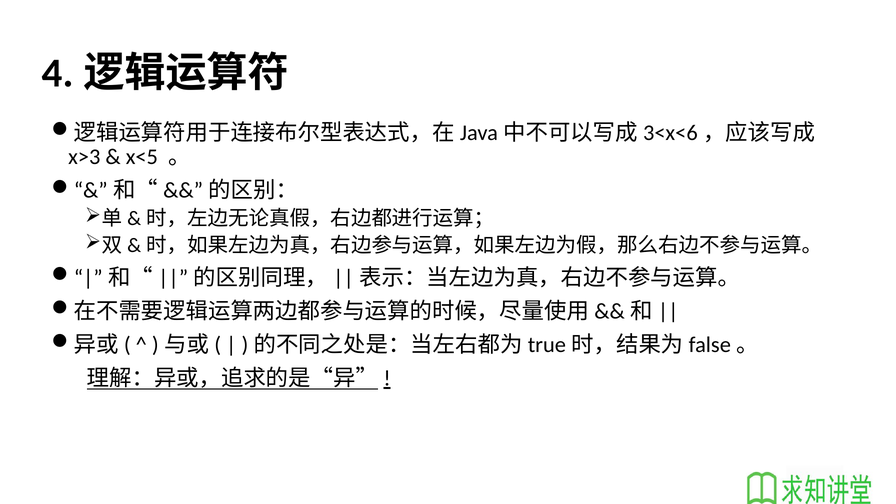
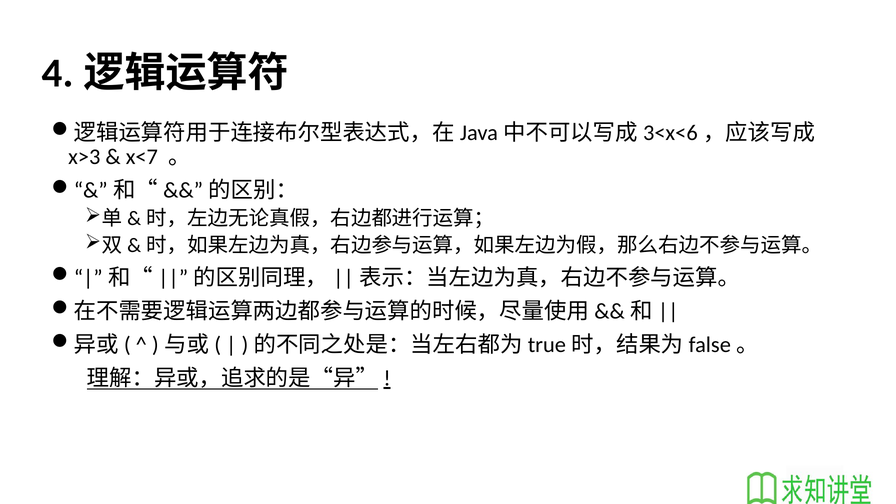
x<5: x<5 -> x<7 (142, 157)
